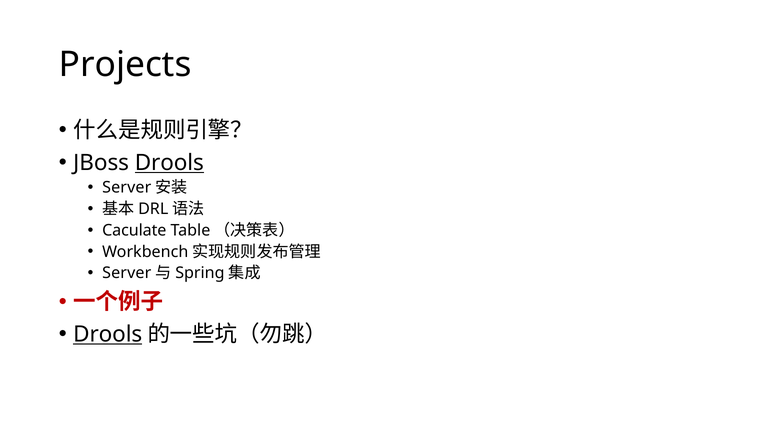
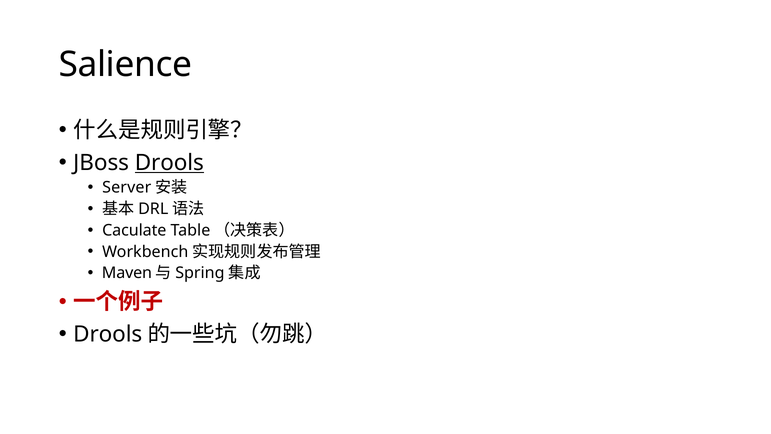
Projects: Projects -> Salience (125, 65)
Server: Server -> Maven (127, 273)
Drools underline: present -> none (108, 334)
